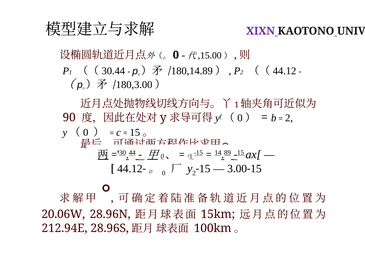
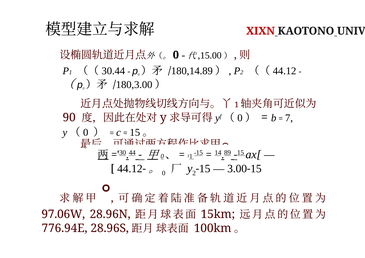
XIXN colour: purple -> red (261, 31)
2: 2 -> 7 (289, 118)
20.06W: 20.06W -> 97.06W (63, 214)
212.94E: 212.94E -> 776.94E (65, 228)
